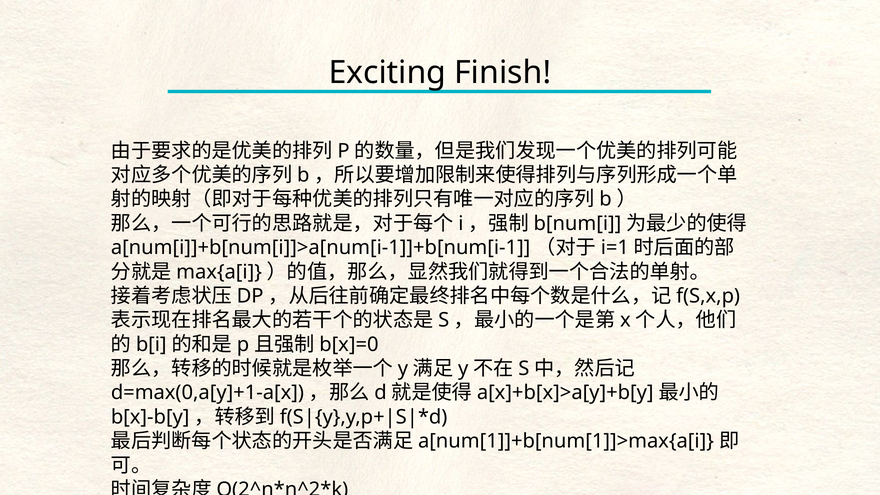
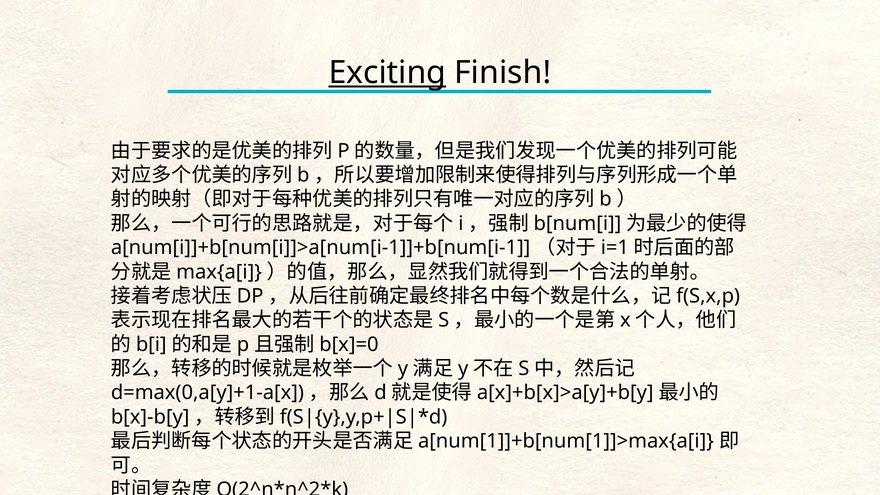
Exciting underline: none -> present (387, 73)
